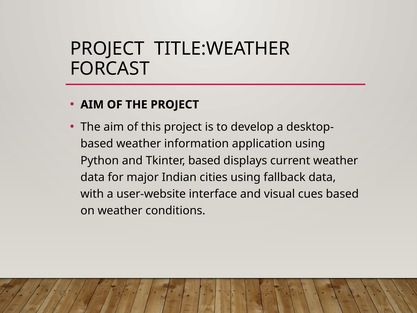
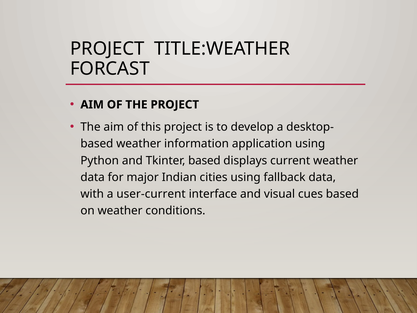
user-website: user-website -> user-current (151, 194)
